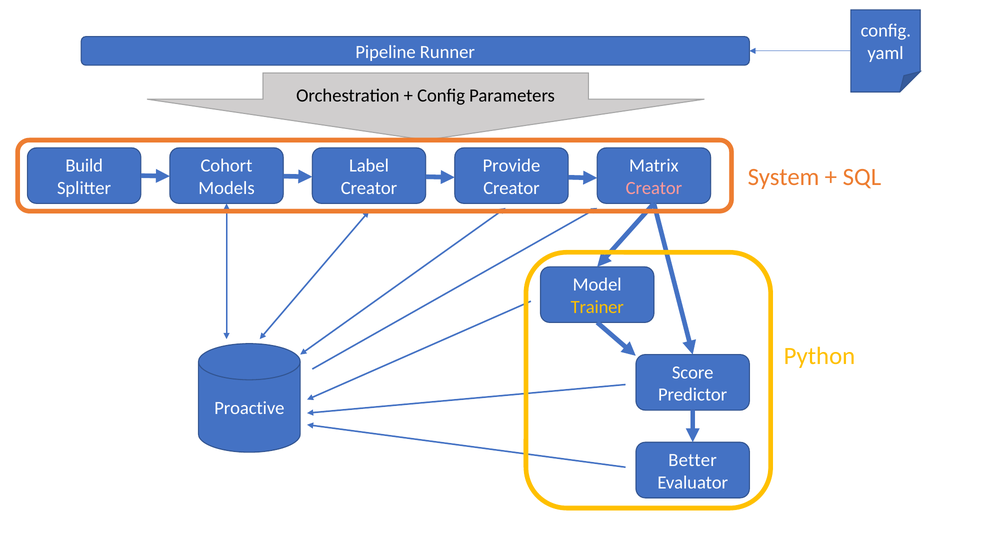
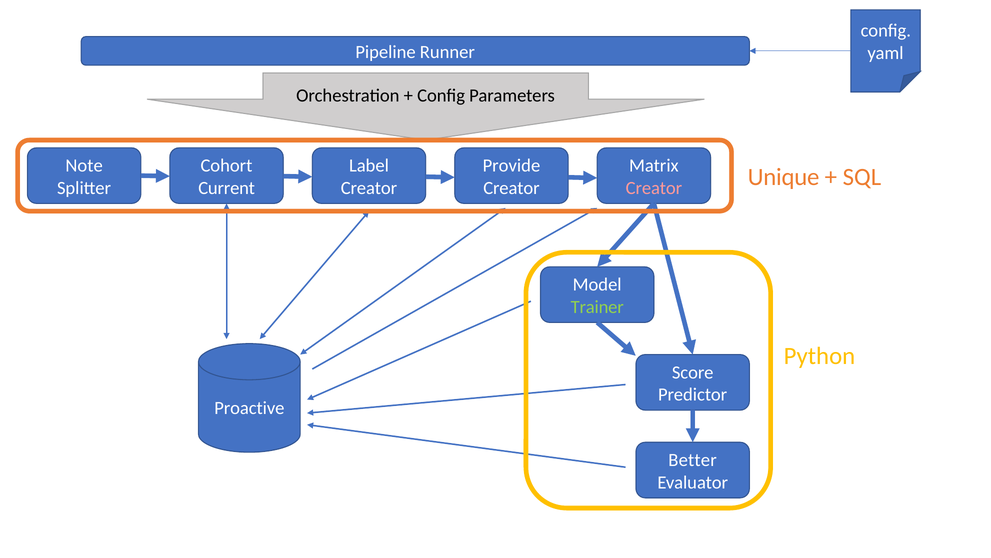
Build: Build -> Note (84, 166)
System: System -> Unique (784, 177)
Models: Models -> Current (227, 188)
Trainer colour: yellow -> light green (597, 307)
